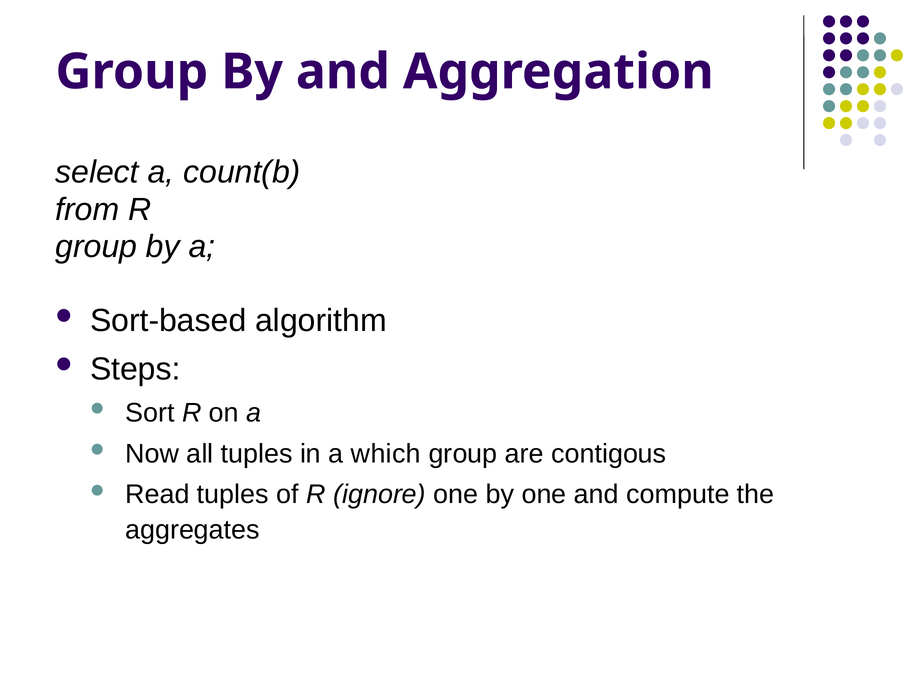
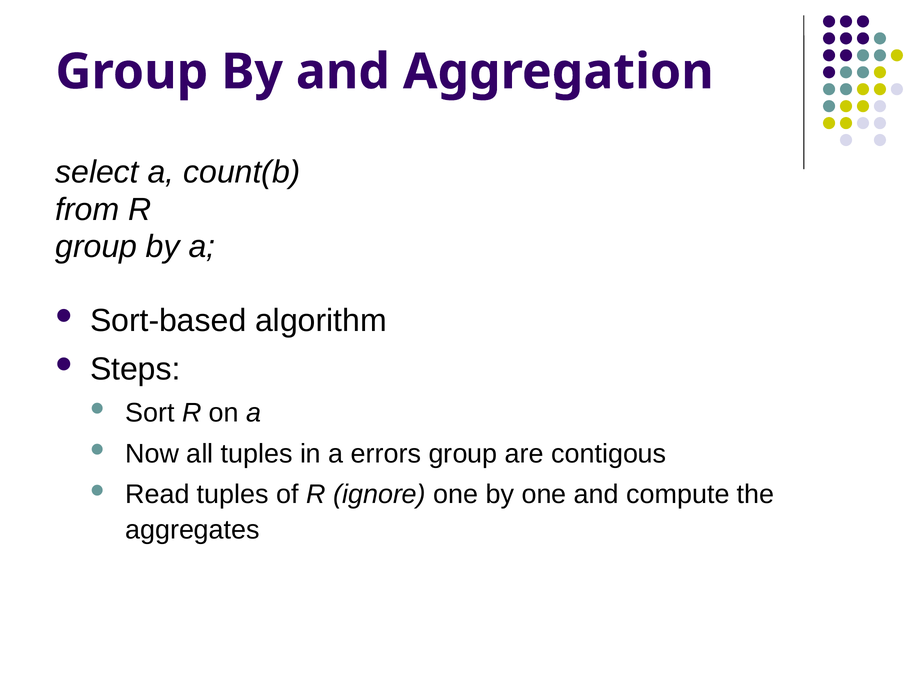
which: which -> errors (386, 454)
